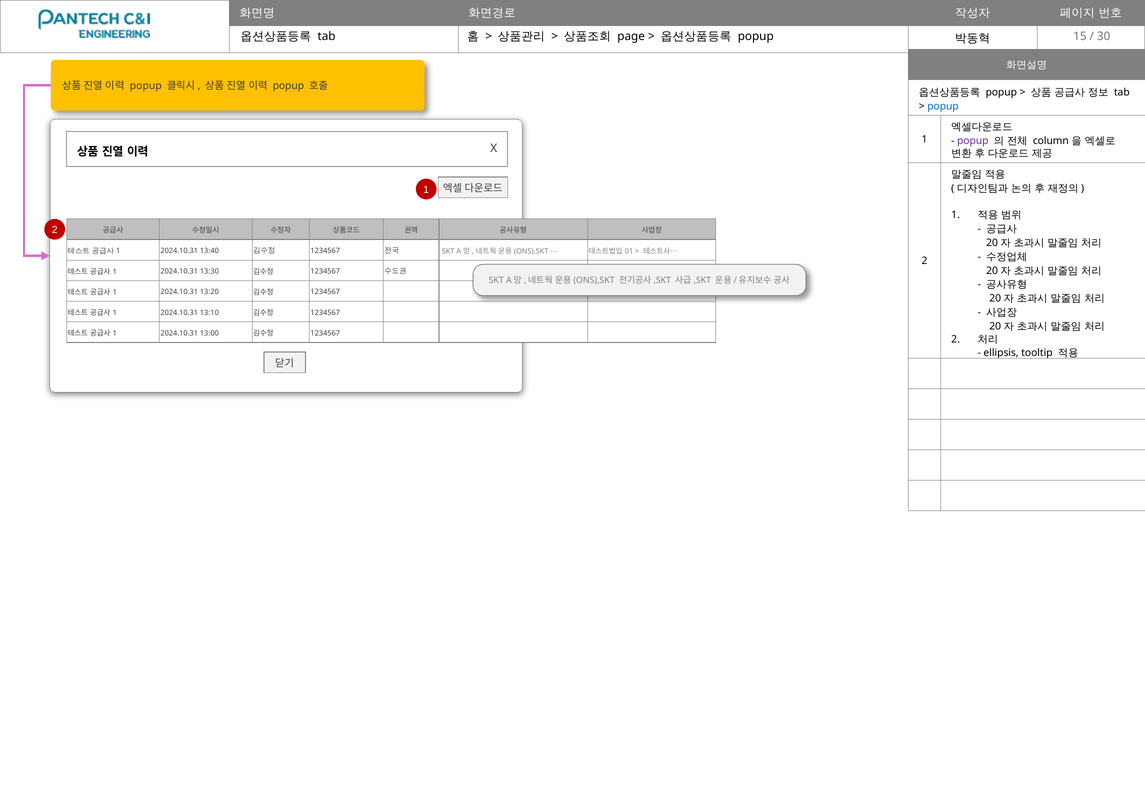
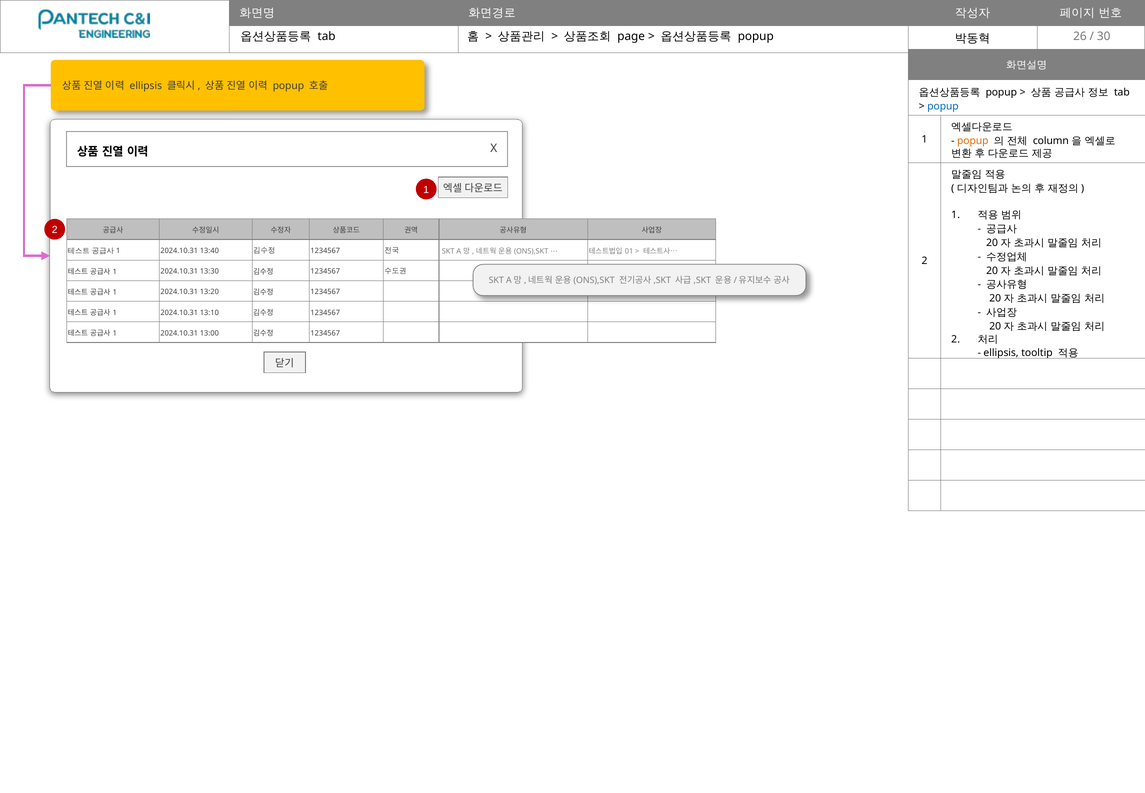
15: 15 -> 26 (1080, 36)
popup: popup -> ellipsis (146, 86)
popup colour: purple -> orange (973, 141)
